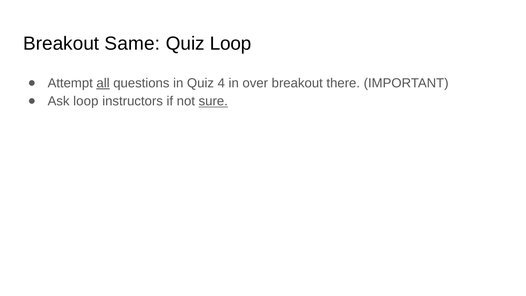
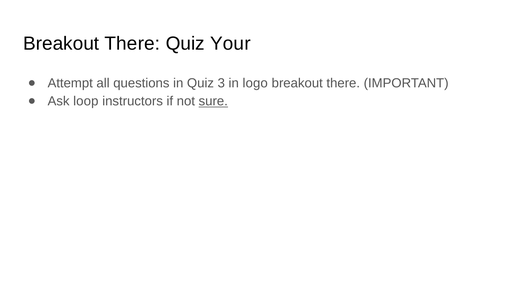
Same: Same -> There (132, 44)
Quiz Loop: Loop -> Your (230, 44)
all underline: present -> none (103, 83)
4: 4 -> 3 (221, 83)
over: over -> logo (255, 83)
